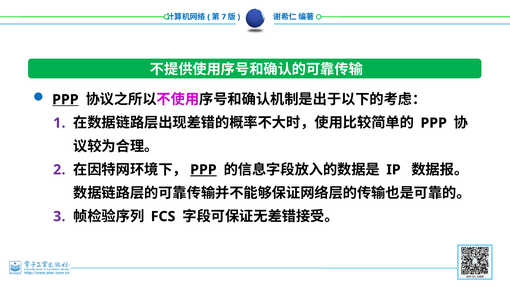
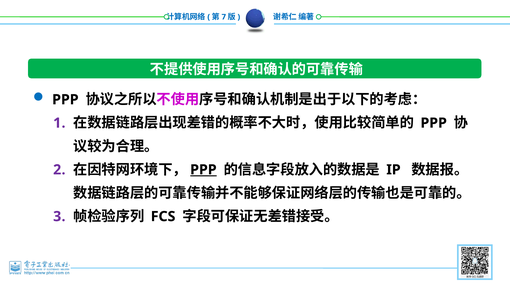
PPP underline: present -> none (65, 100)
